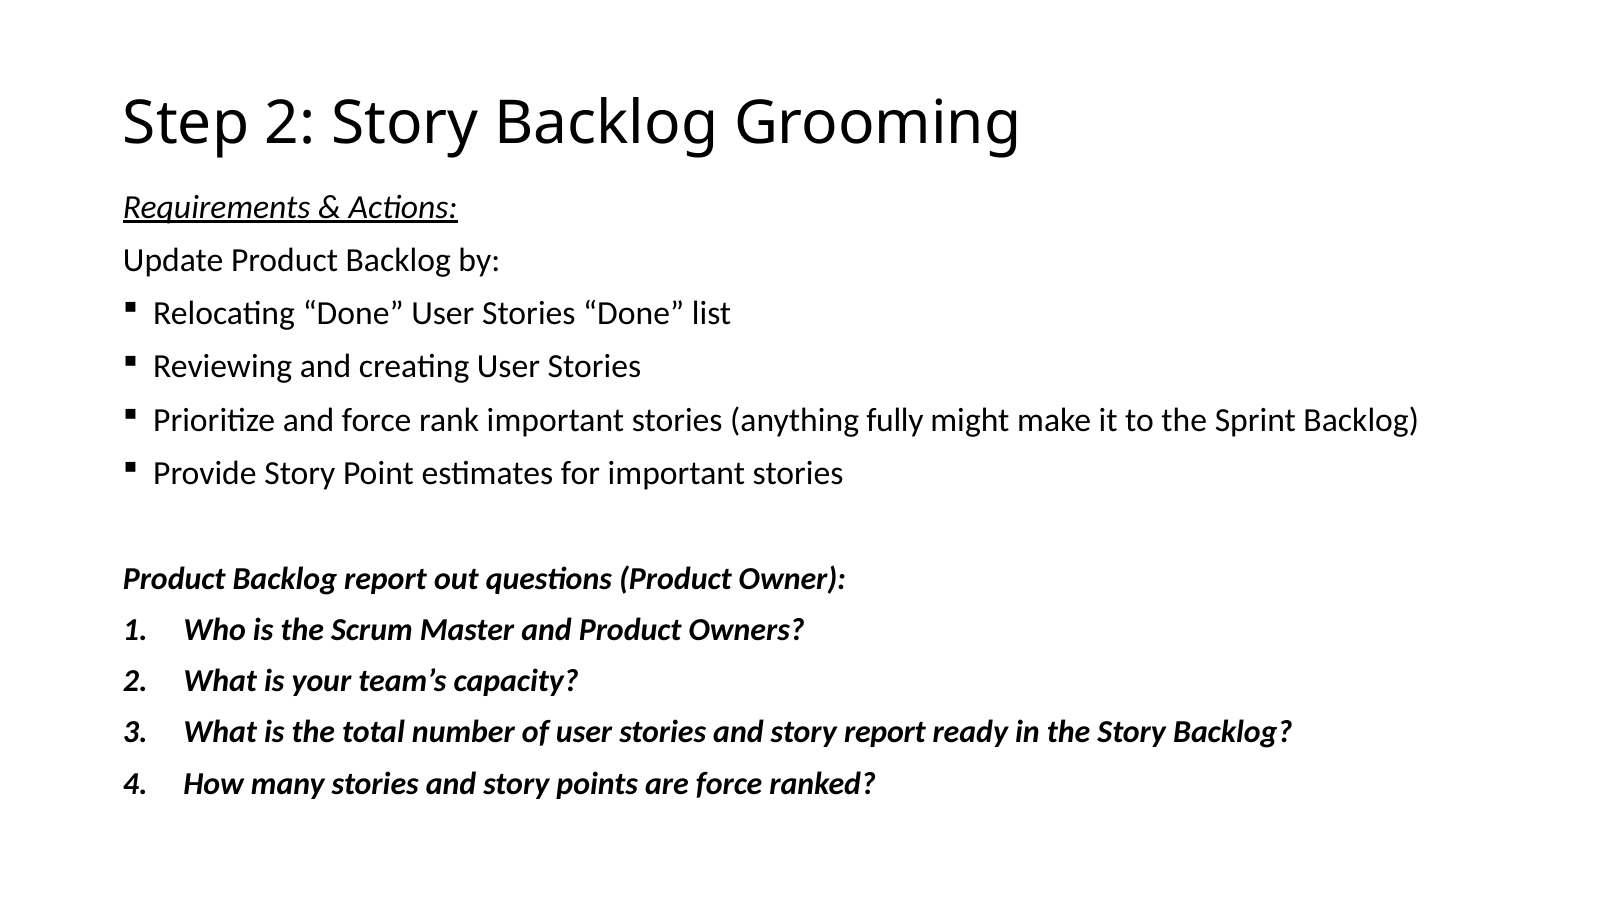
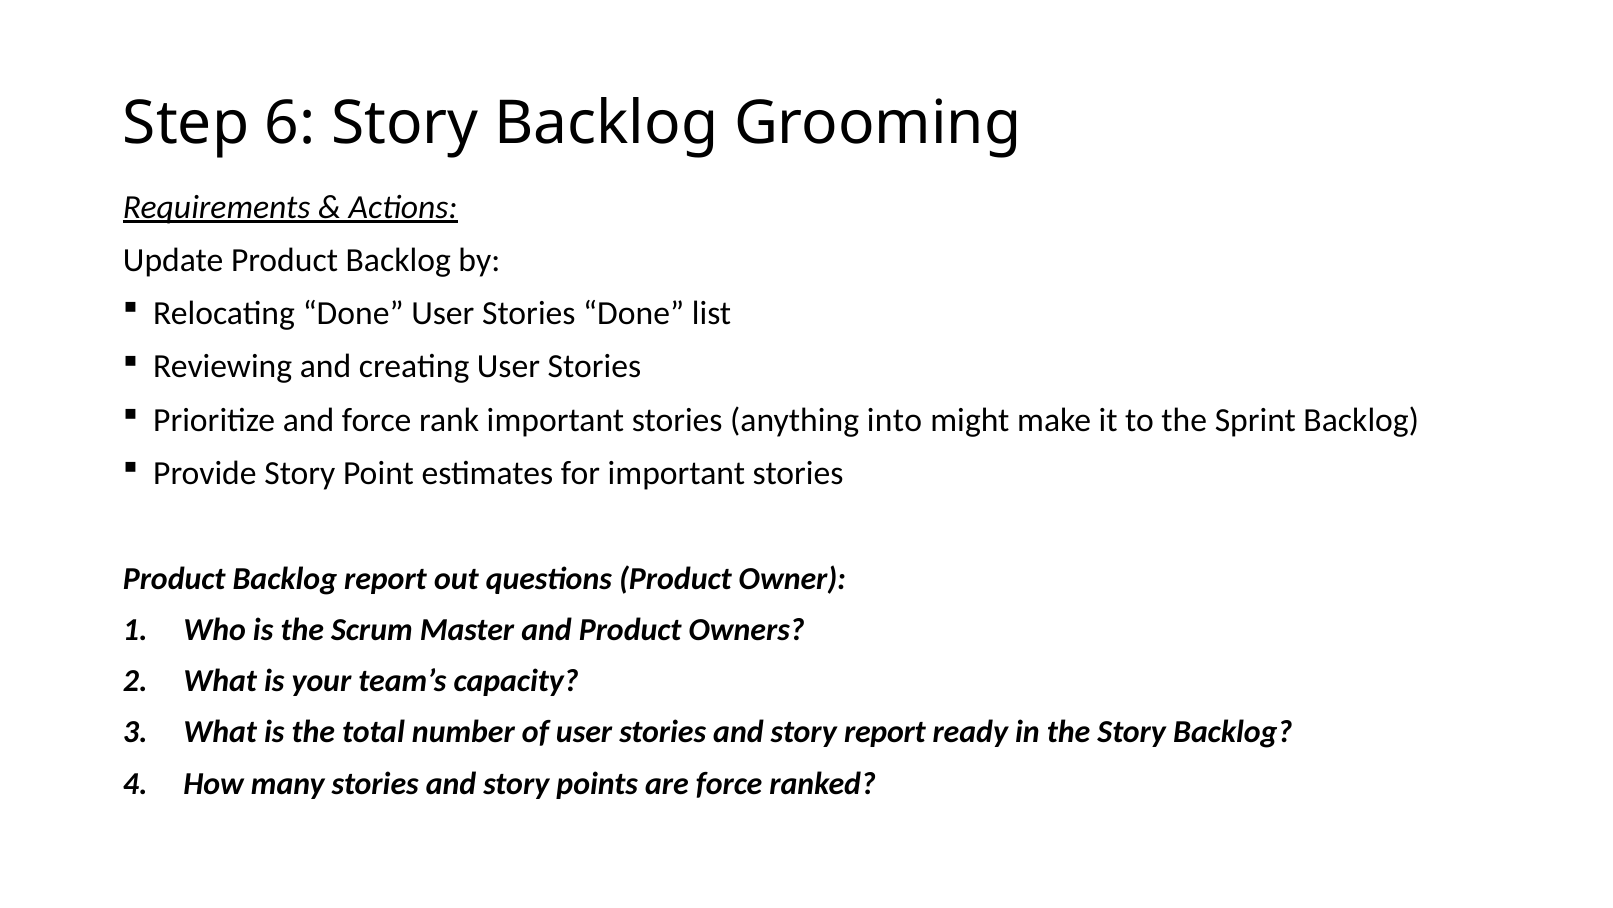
Step 2: 2 -> 6 (290, 124)
fully: fully -> into (895, 420)
